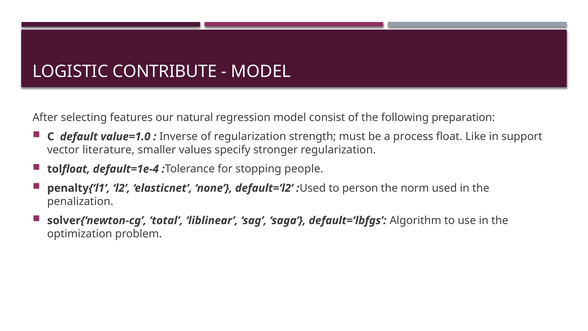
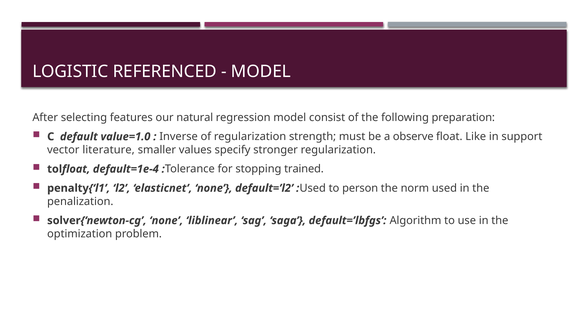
CONTRIBUTE: CONTRIBUTE -> REFERENCED (165, 71)
process: process -> observe (413, 137)
people: people -> trained (304, 169)
solver{‘newton-cg total: total -> none (166, 220)
